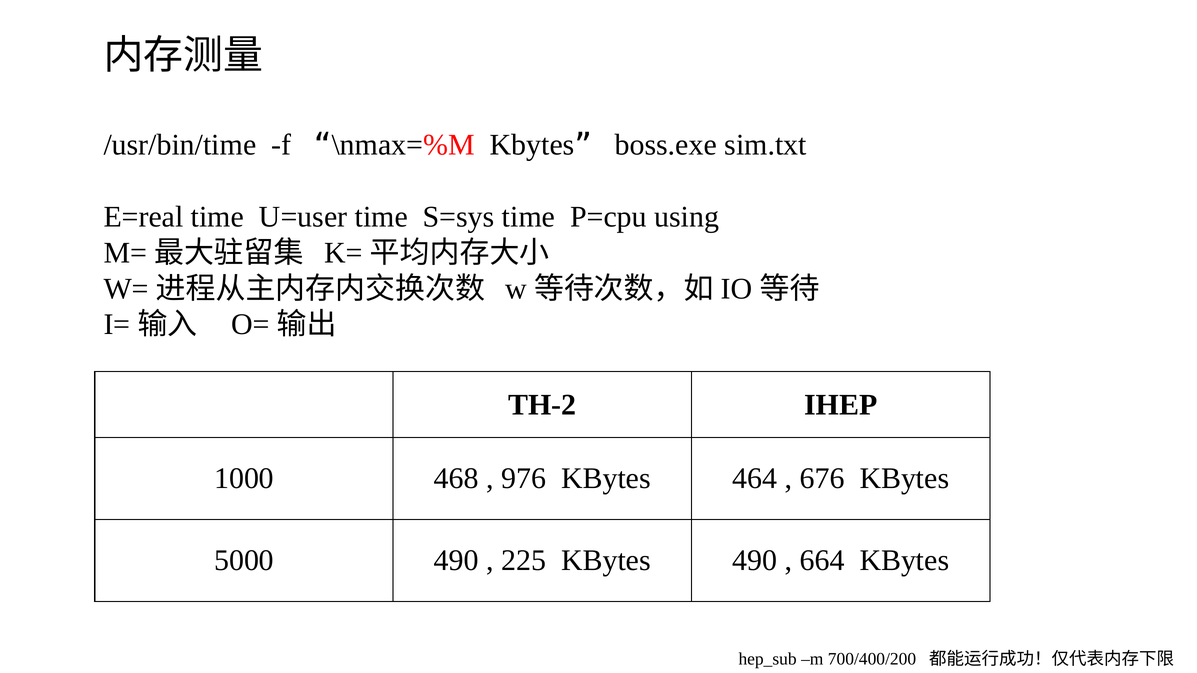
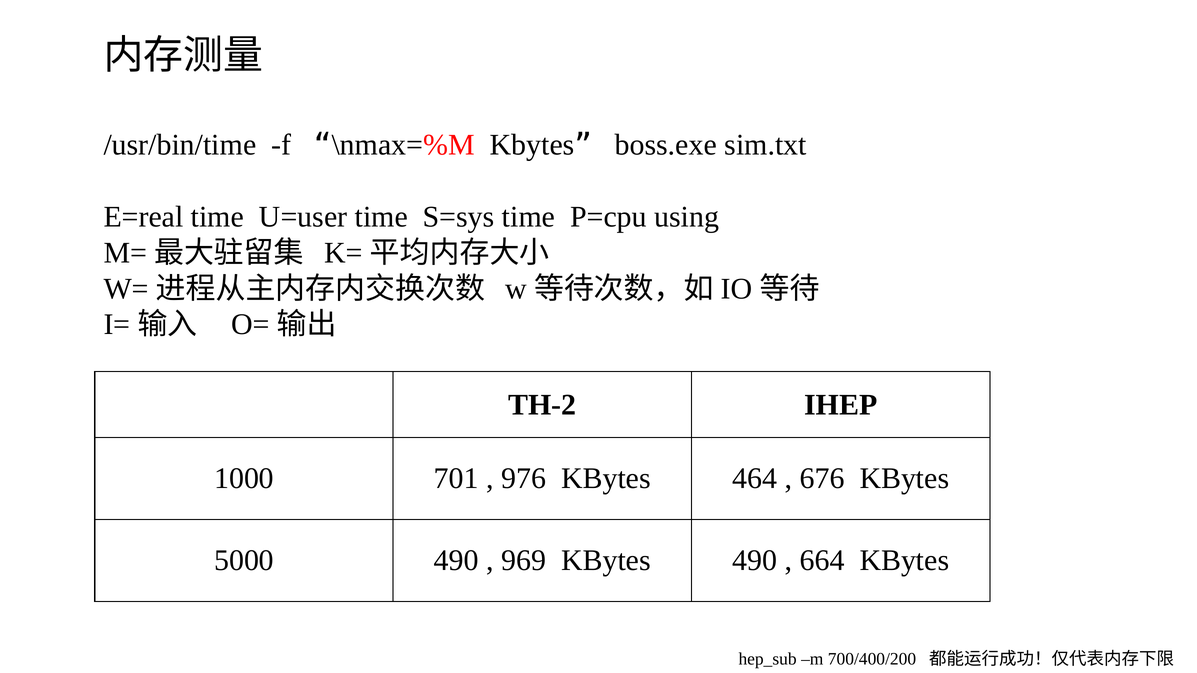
468: 468 -> 701 (456, 479)
225: 225 -> 969 (524, 561)
